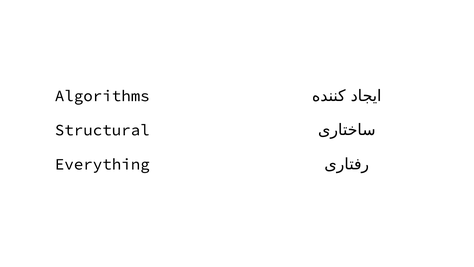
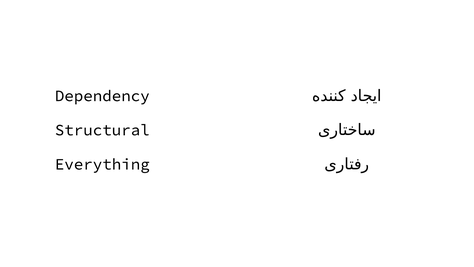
Algorithms: Algorithms -> Dependency (102, 96)
